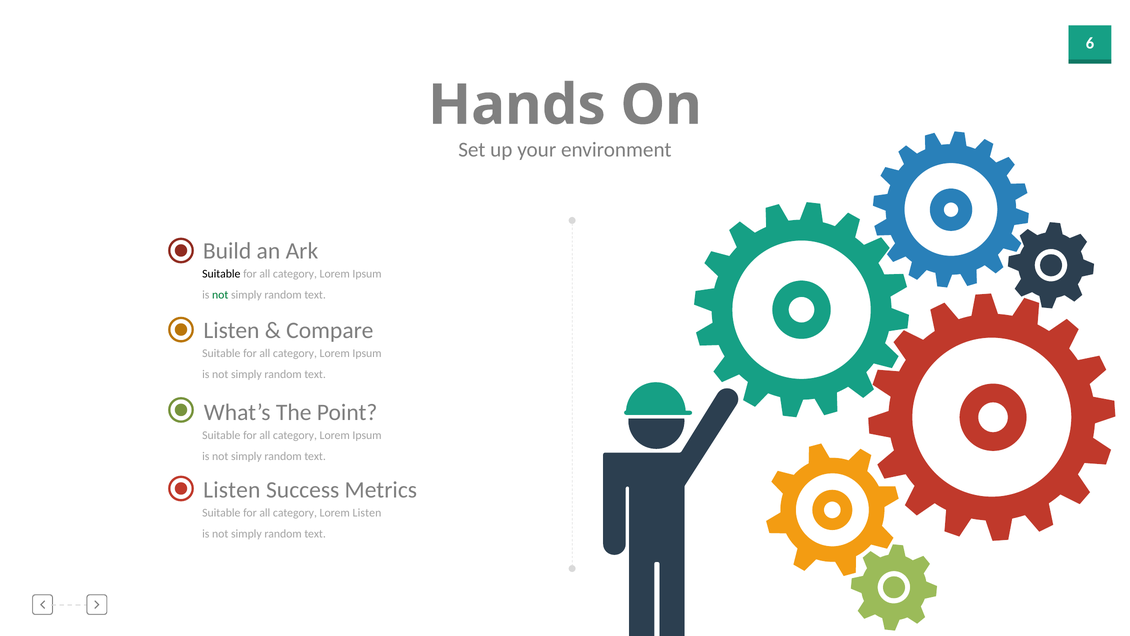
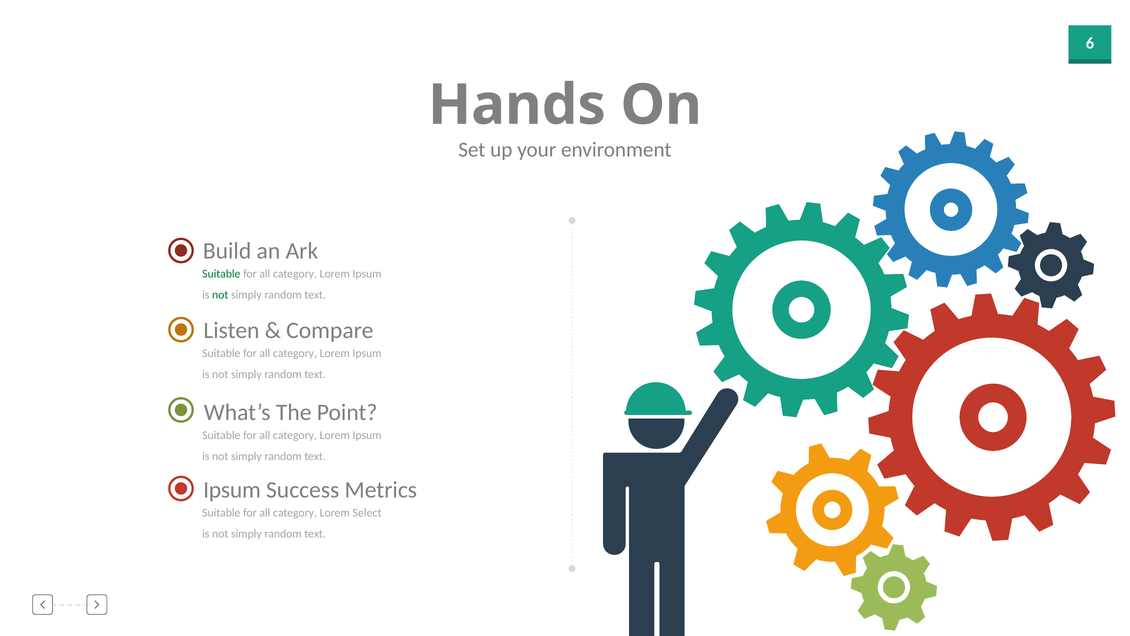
Suitable colour: black -> green (221, 274)
Listen: Listen -> Ipsum (232, 490)
Lorem Listen: Listen -> Select (367, 512)
